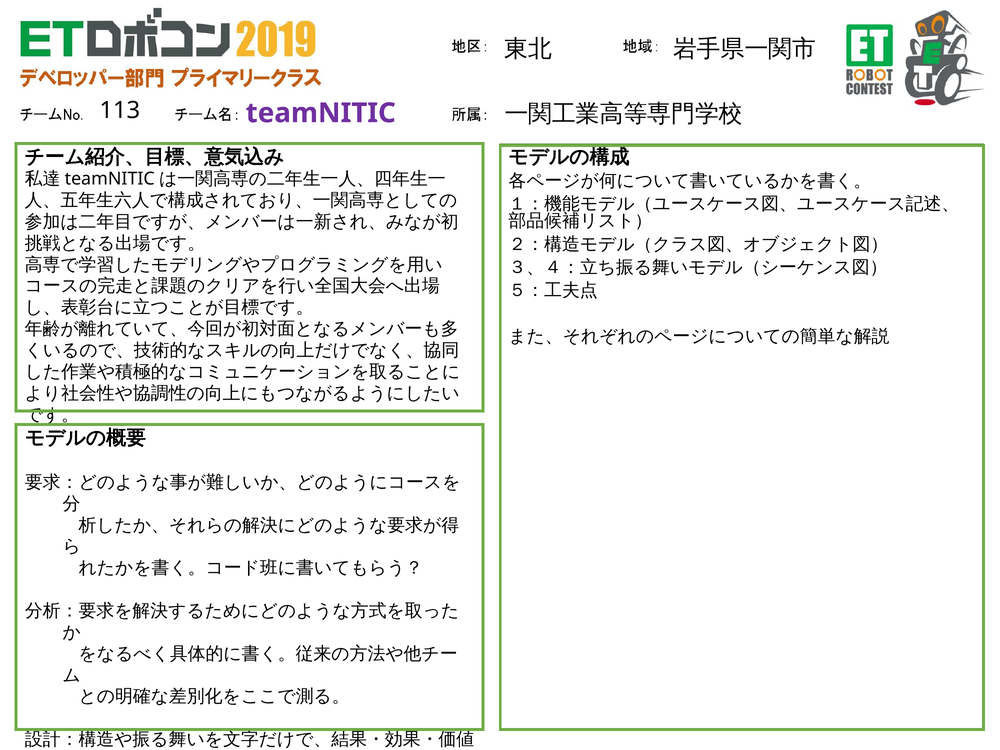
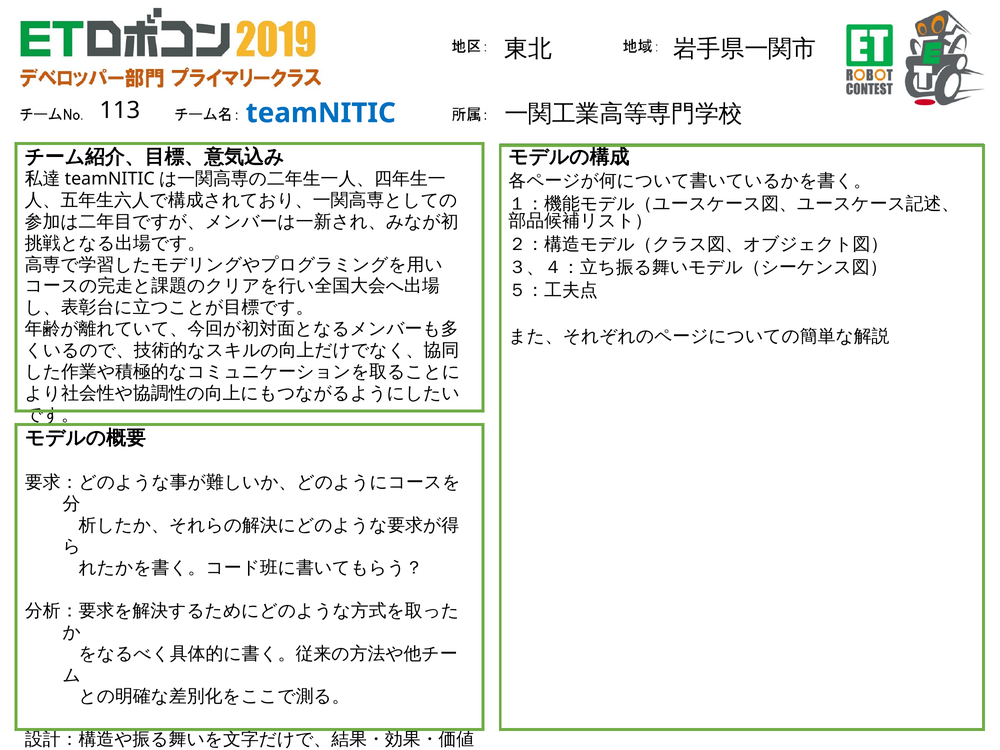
teamNITIC colour: purple -> blue (321, 113)
